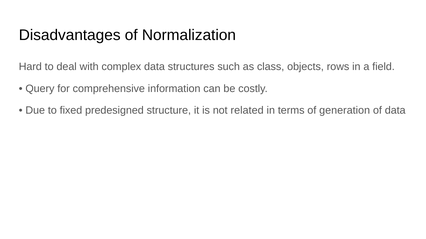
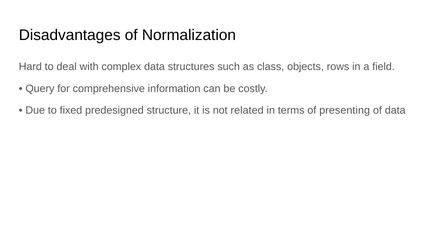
generation: generation -> presenting (345, 111)
